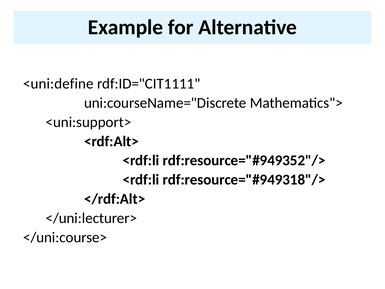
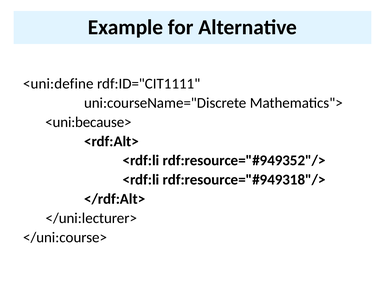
<uni:support>: <uni:support> -> <uni:because> (88, 122)
